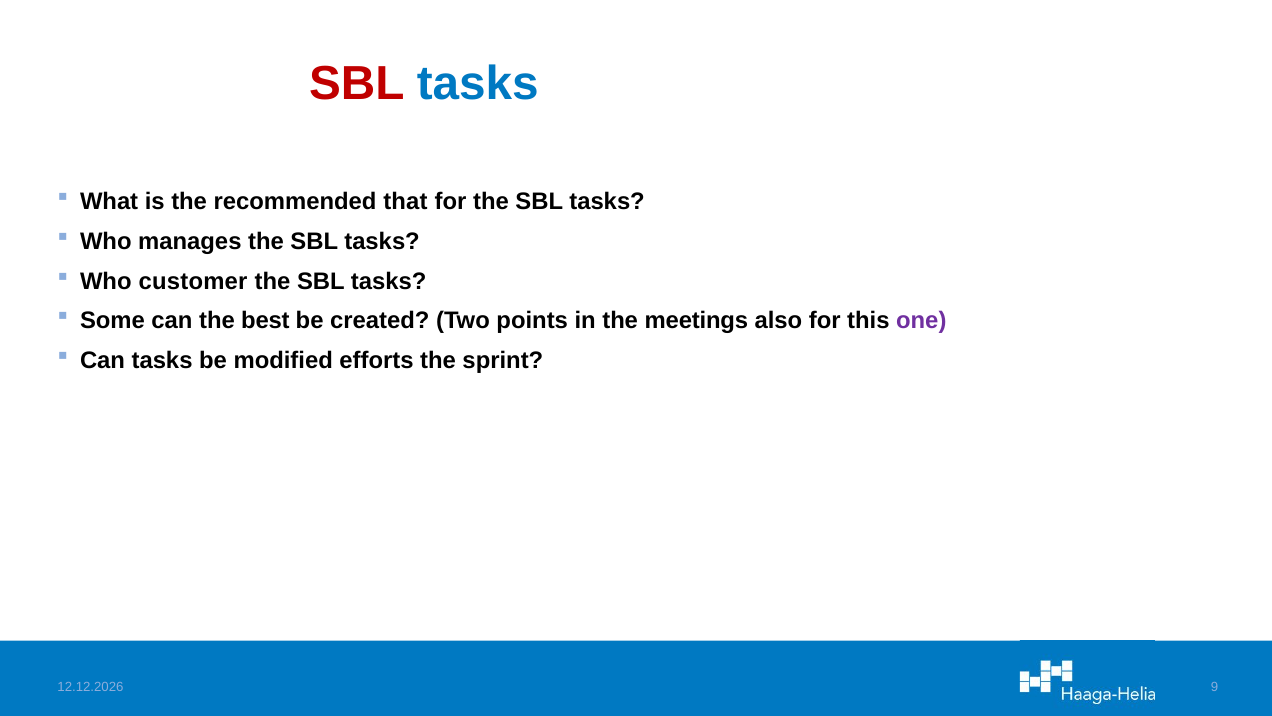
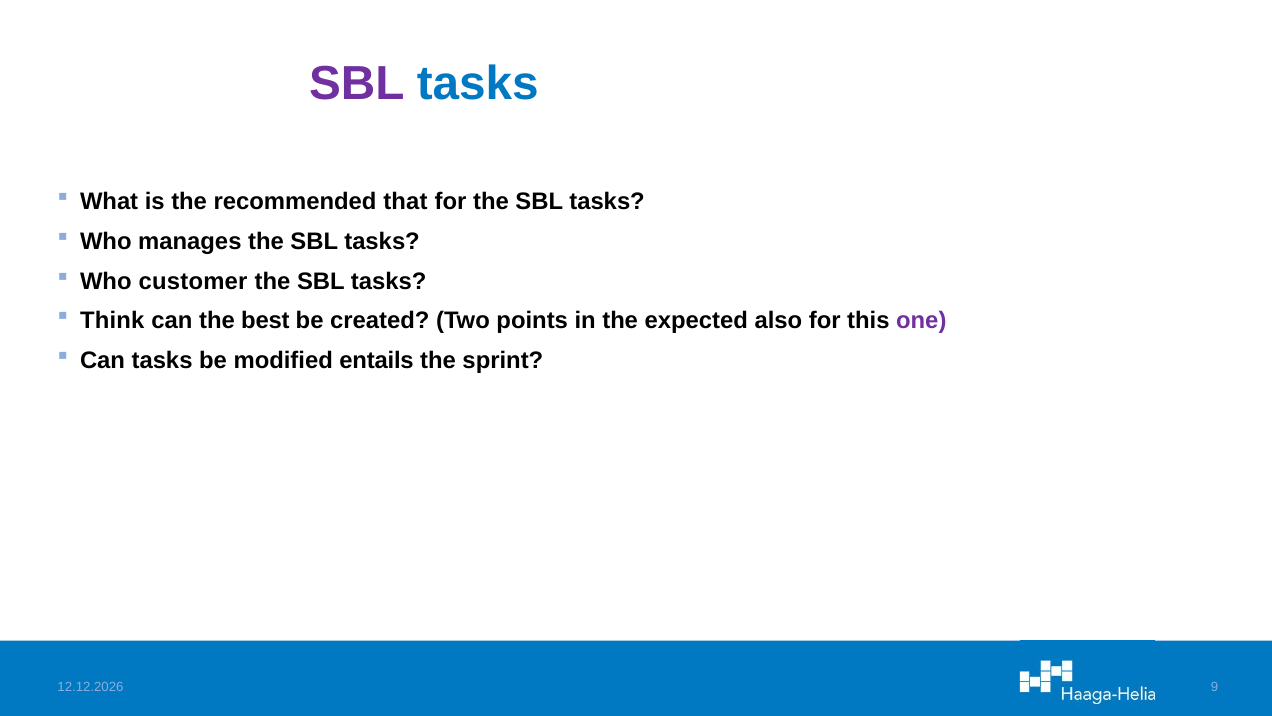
SBL colour: red -> purple (357, 84)
Some: Some -> Think (112, 321)
meetings: meetings -> expected (696, 321)
efforts: efforts -> entails (377, 360)
